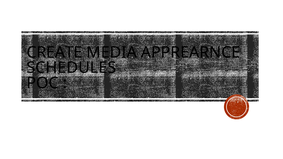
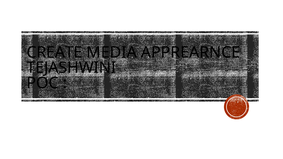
SCHEDULES: SCHEDULES -> TEJASHWINI (71, 68)
